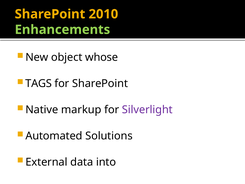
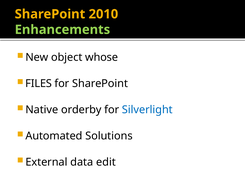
TAGS: TAGS -> FILES (39, 83)
markup: markup -> orderby (81, 110)
Silverlight colour: purple -> blue (147, 110)
into: into -> edit (106, 162)
